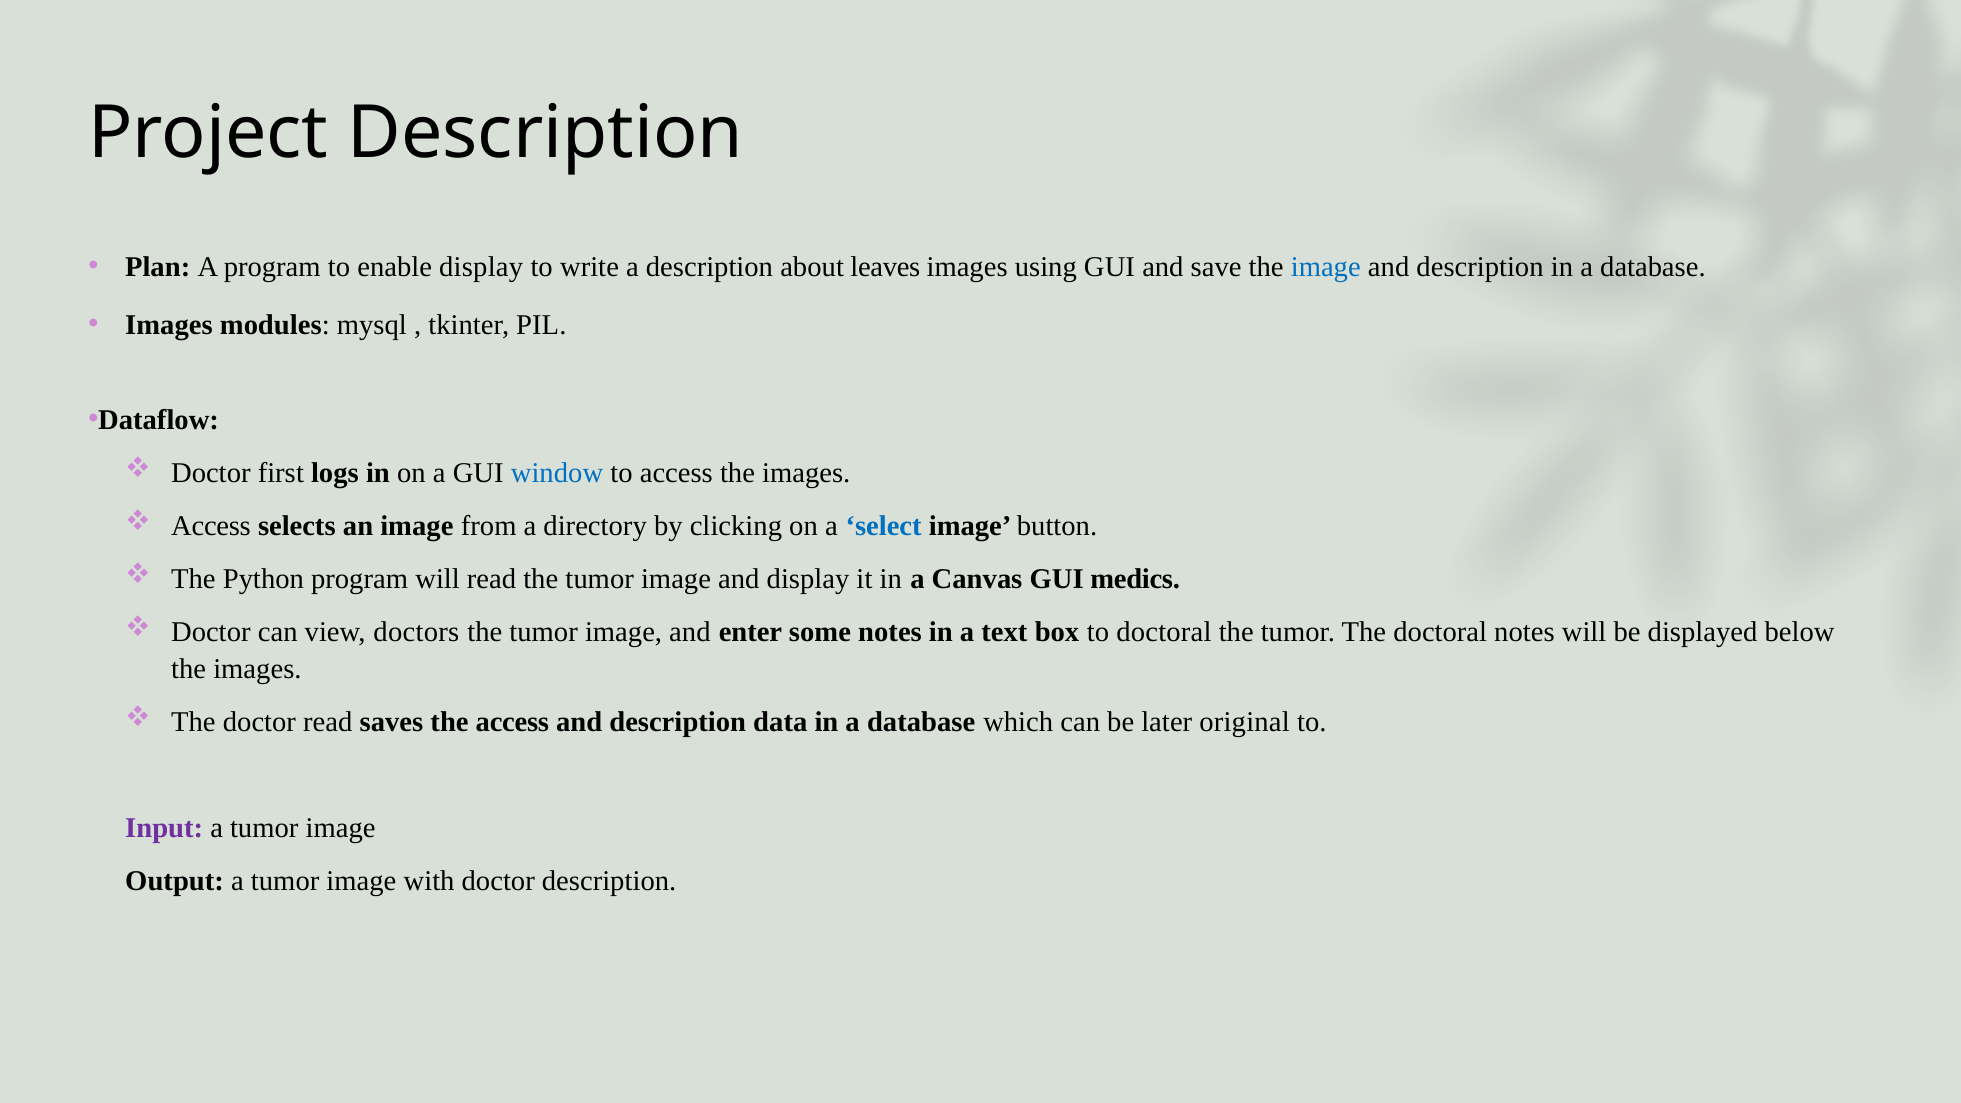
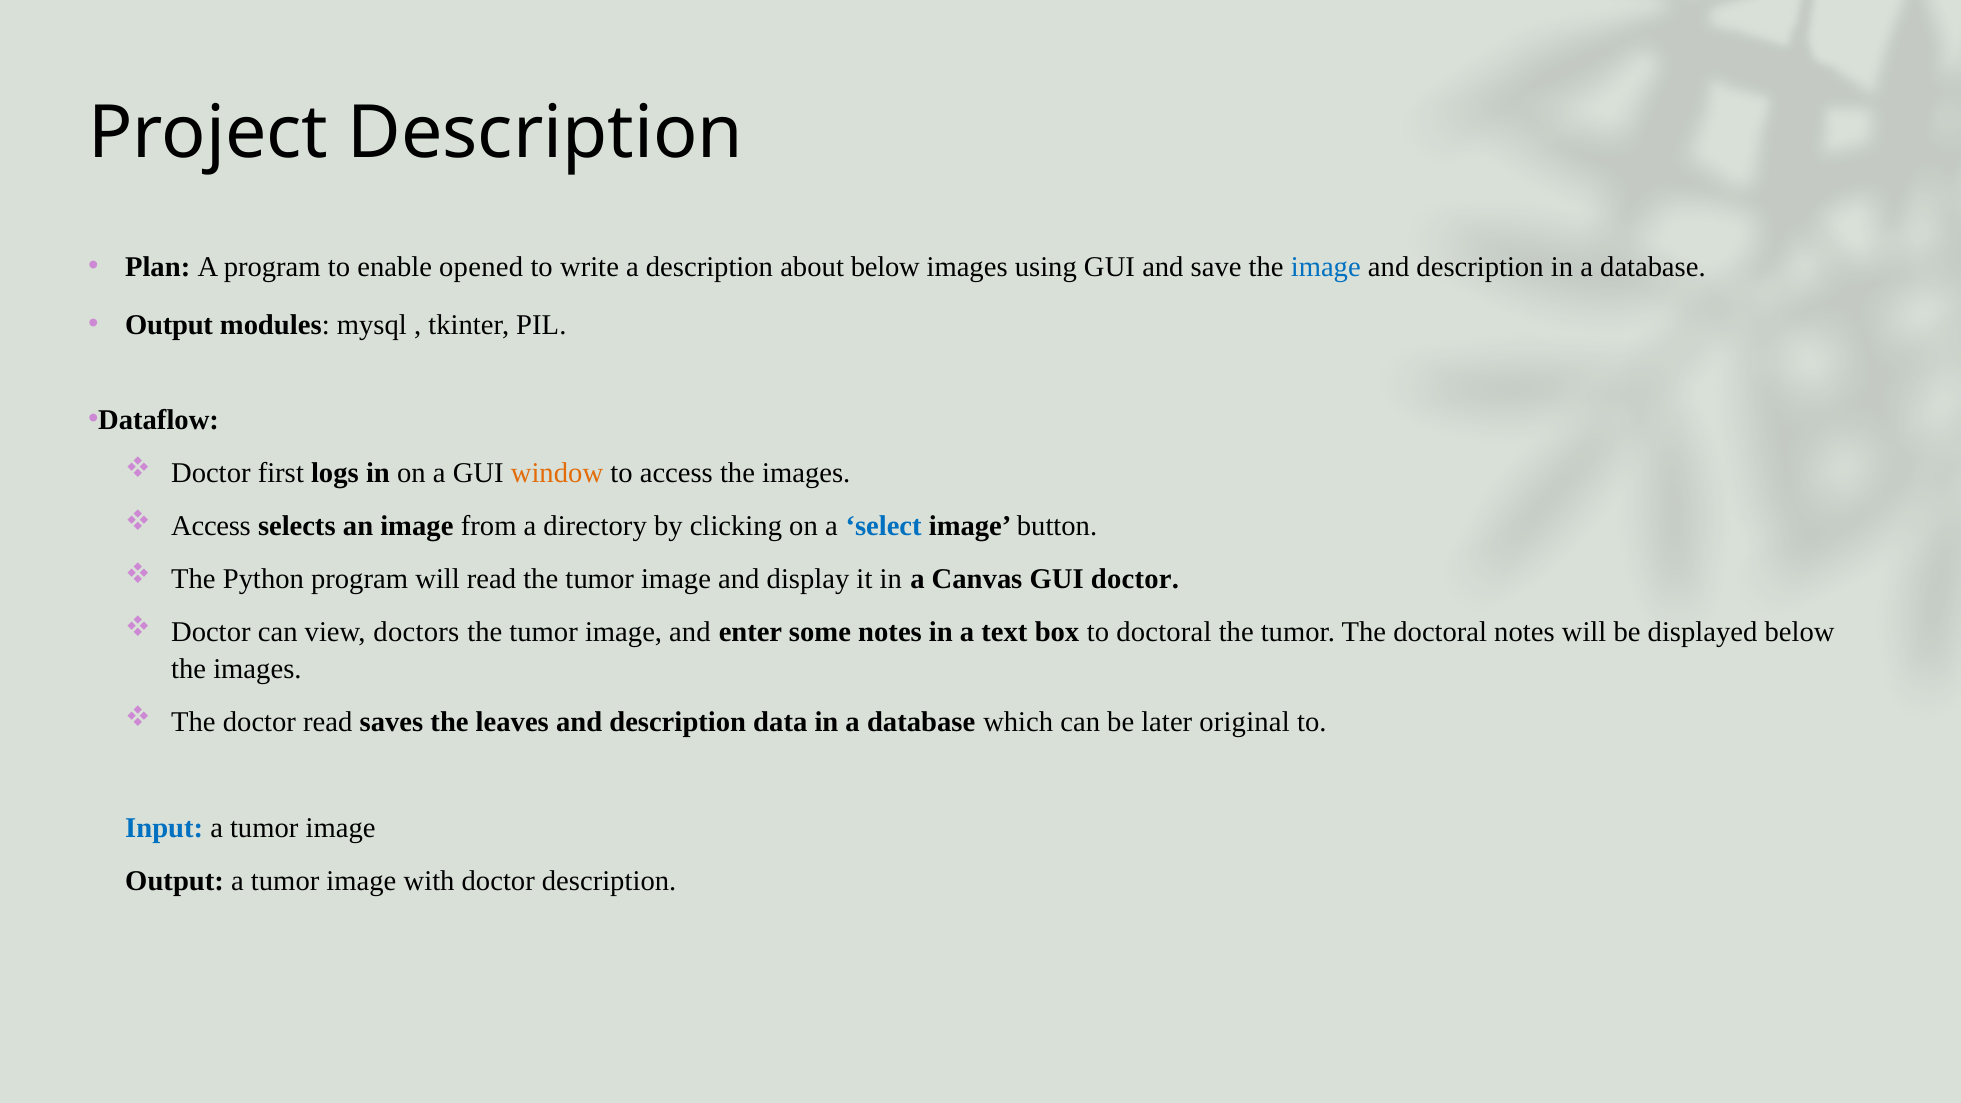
enable display: display -> opened (481, 267)
about leaves: leaves -> below (885, 267)
Images: Images -> Output (169, 325)
window colour: blue -> orange (557, 473)
GUI medics: medics -> doctor (1135, 579)
the access: access -> leaves (512, 722)
Input colour: purple -> blue (164, 828)
